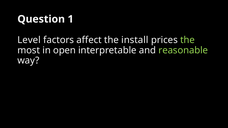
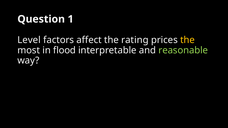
install: install -> rating (135, 40)
the colour: light green -> yellow (187, 40)
open: open -> flood (64, 50)
